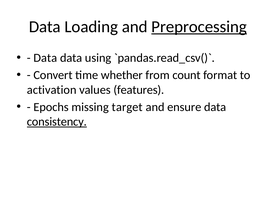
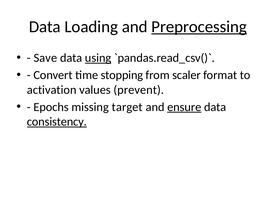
Data: Data -> Save (45, 58)
using underline: none -> present (98, 58)
whether: whether -> stopping (122, 75)
count: count -> scaler (187, 75)
features: features -> prevent (139, 90)
ensure underline: none -> present (184, 107)
